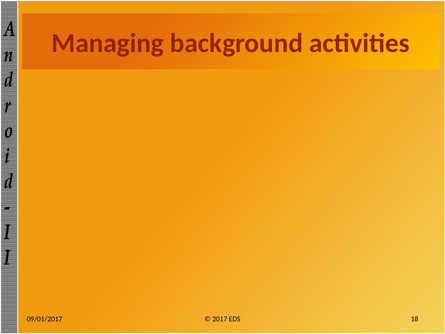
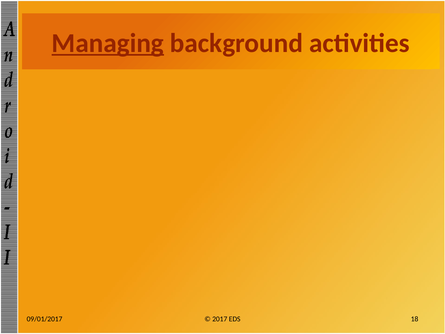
Managing underline: none -> present (108, 43)
